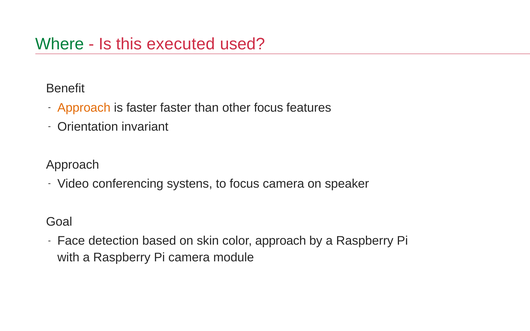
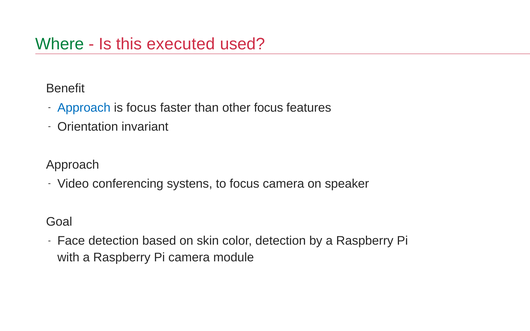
Approach colour: orange -> blue (84, 108)
is faster: faster -> focus (141, 108)
color approach: approach -> detection (281, 241)
